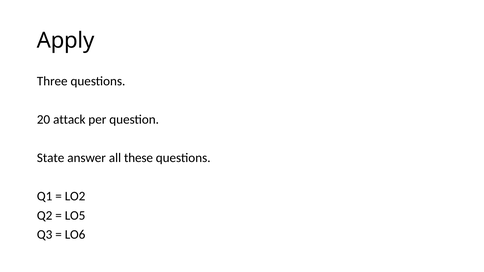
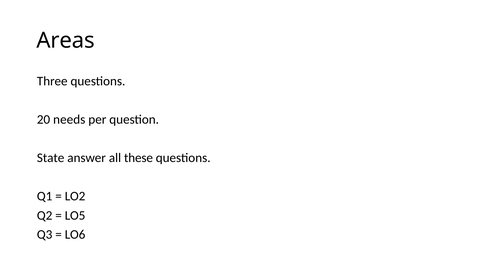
Apply: Apply -> Areas (66, 41)
attack: attack -> needs (69, 120)
